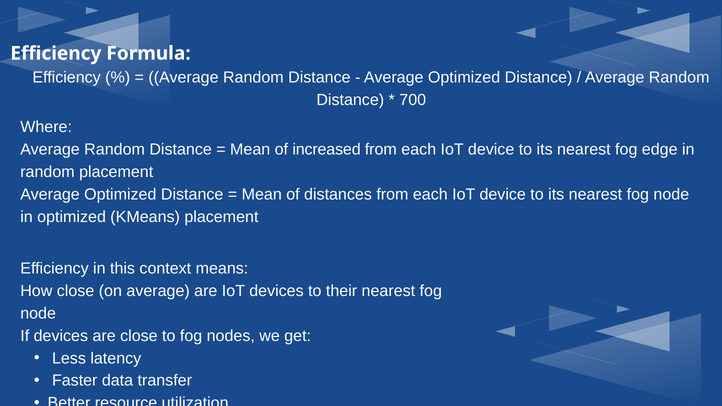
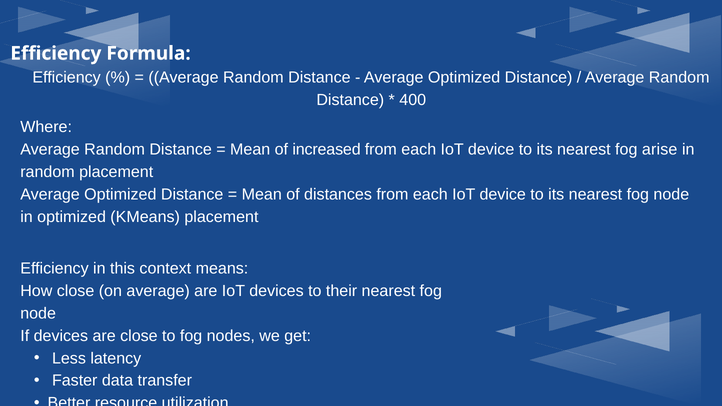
700: 700 -> 400 (413, 100)
edge: edge -> arise (660, 150)
